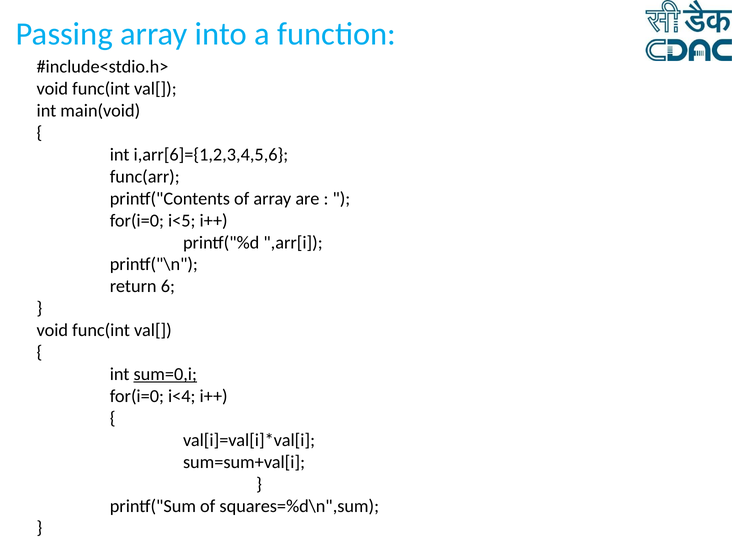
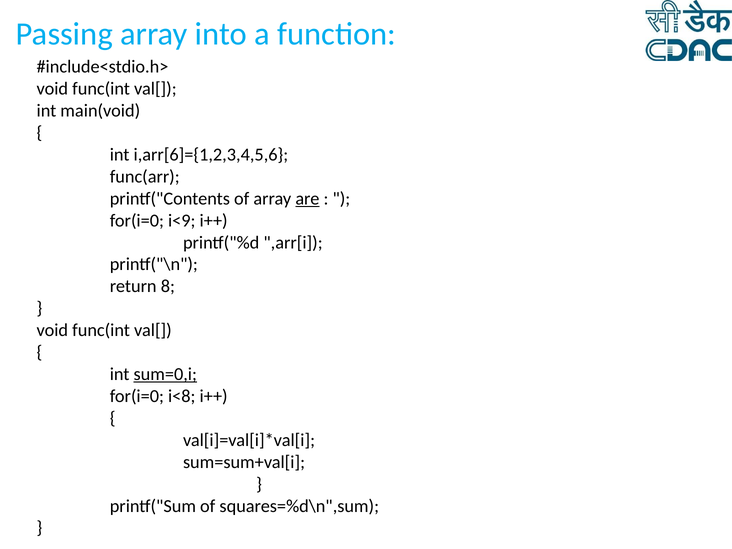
are underline: none -> present (307, 199)
i<5: i<5 -> i<9 (182, 221)
6: 6 -> 8 (168, 286)
i<4: i<4 -> i<8 (182, 396)
